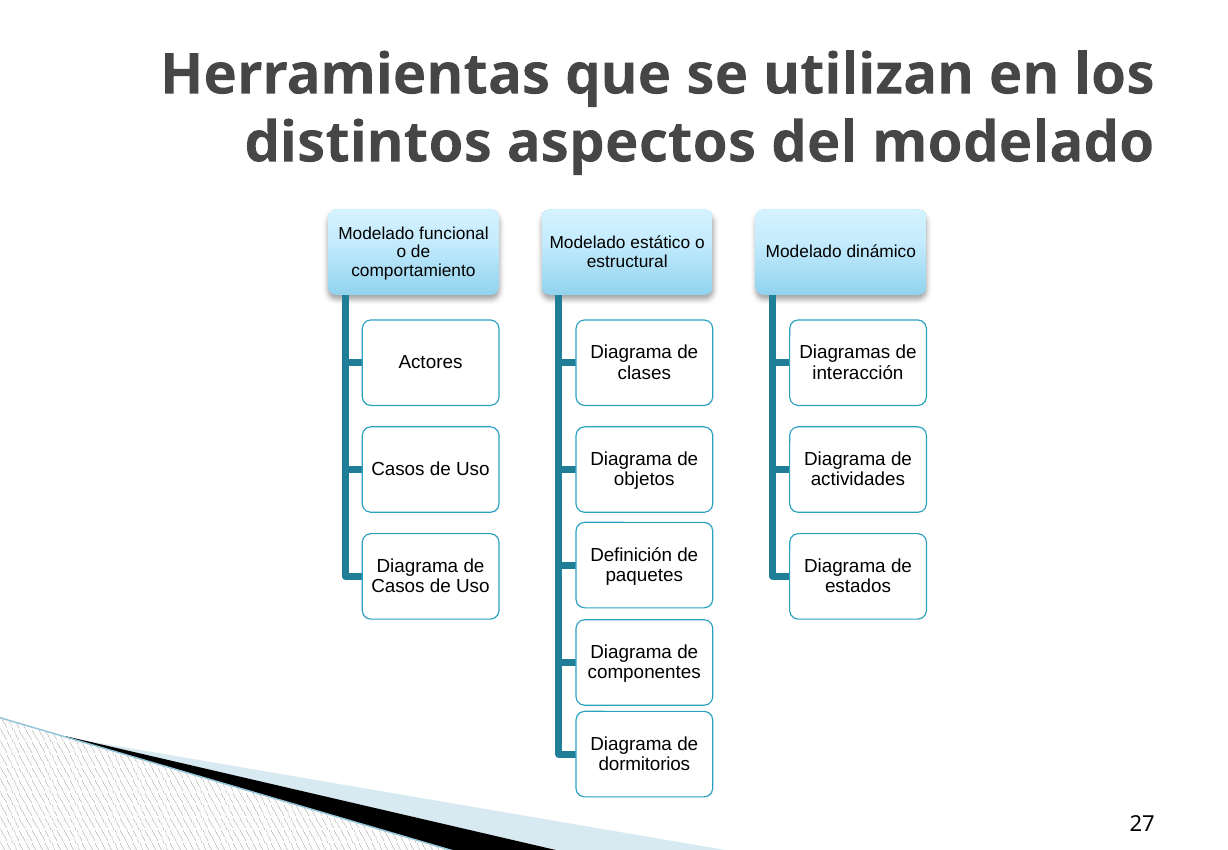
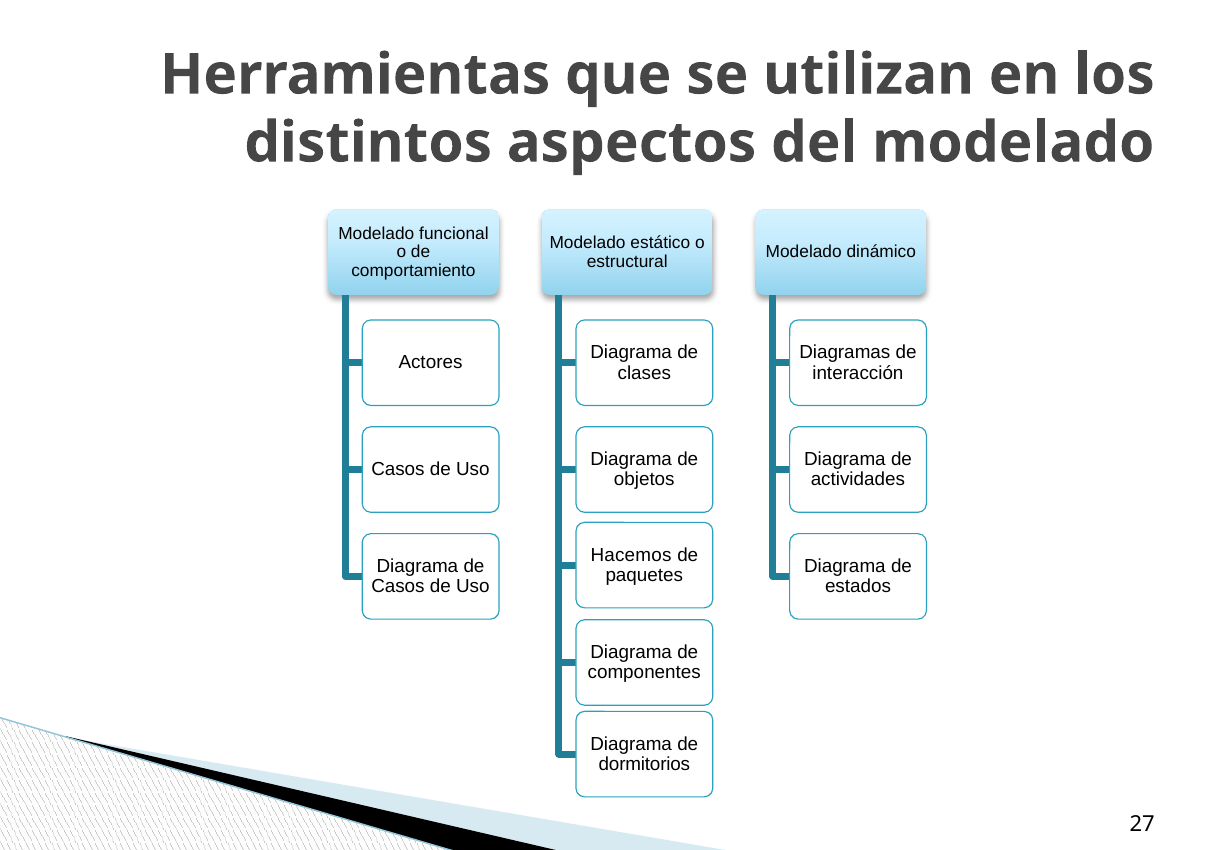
Definición: Definición -> Hacemos (631, 555)
